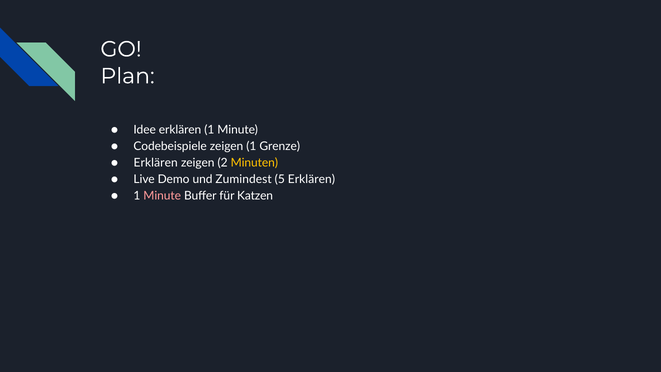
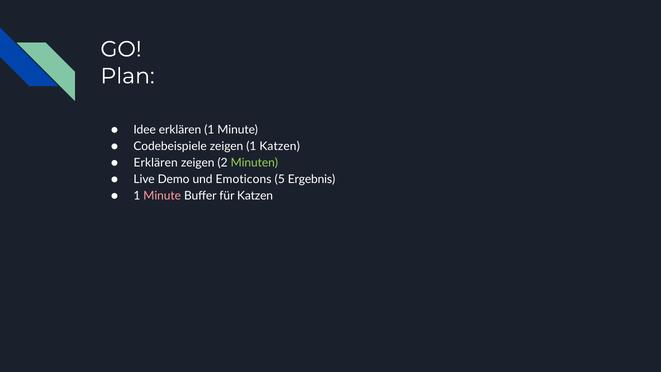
1 Grenze: Grenze -> Katzen (280, 146)
Minuten colour: yellow -> light green (254, 163)
Zumindest: Zumindest -> Emoticons (244, 179)
5 Erklären: Erklären -> Ergebnis (312, 179)
